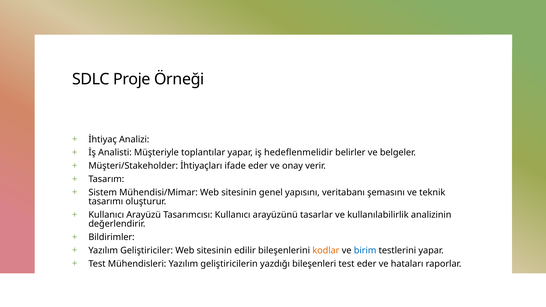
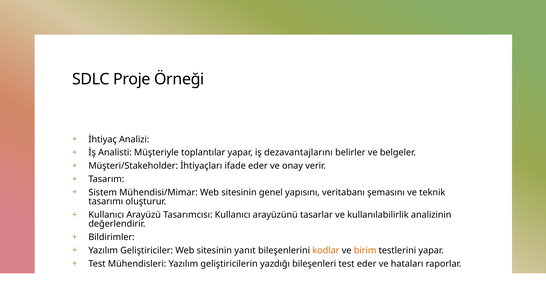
hedeflenmelidir: hedeflenmelidir -> dezavantajlarını (298, 153)
edilir: edilir -> yanıt (245, 251)
birim colour: blue -> orange (365, 251)
